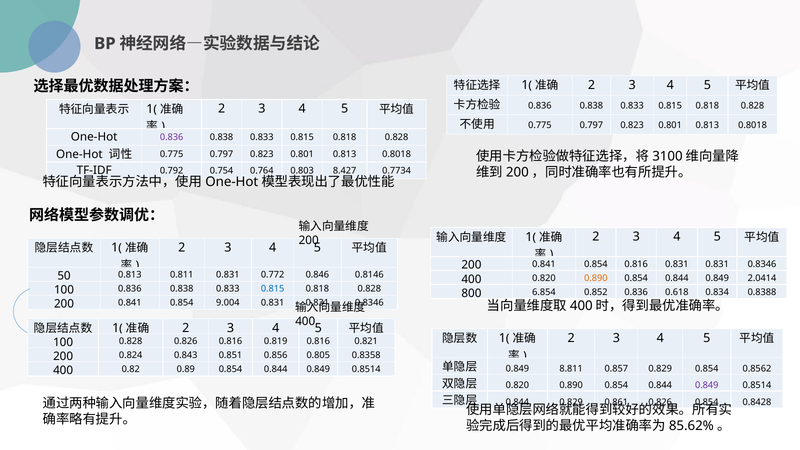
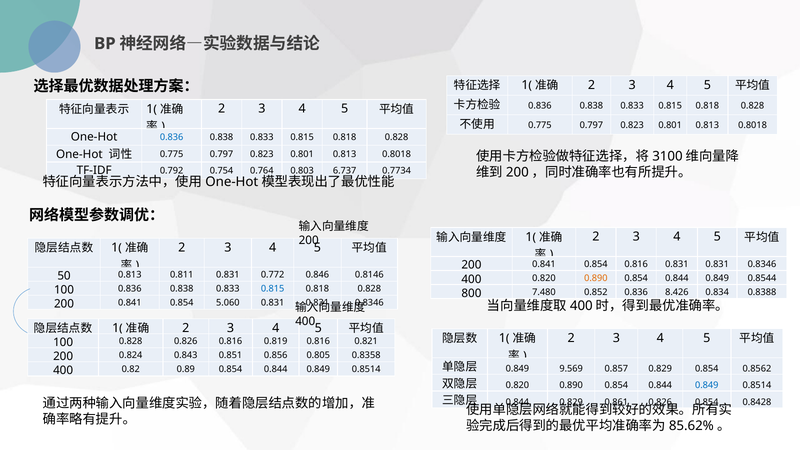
0.836 colour: purple -> blue (172, 137)
8.427: 8.427 -> 6.737 (345, 171)
2.0414: 2.0414 -> 0.8544 (762, 278)
6.854: 6.854 -> 7.480 (544, 292)
0.618: 0.618 -> 8.426 (677, 292)
9.004: 9.004 -> 5.060 (228, 303)
8.811: 8.811 -> 9.569 (571, 369)
0.849 colour: purple -> blue (707, 385)
